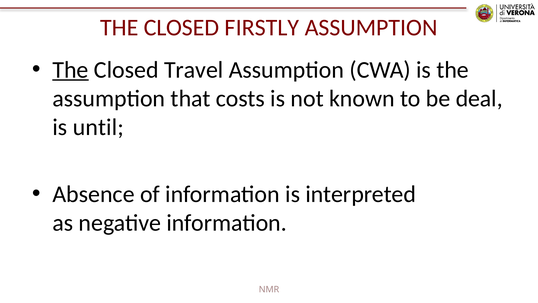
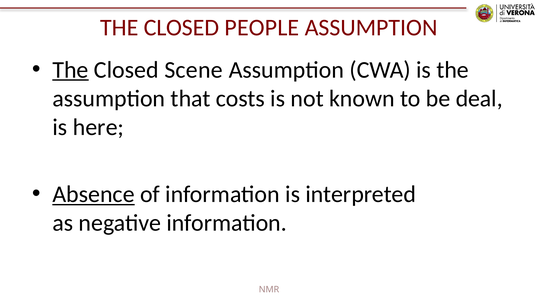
FIRSTLY: FIRSTLY -> PEOPLE (262, 27)
Travel: Travel -> Scene (194, 70)
until: until -> here (98, 127)
Absence underline: none -> present (94, 194)
